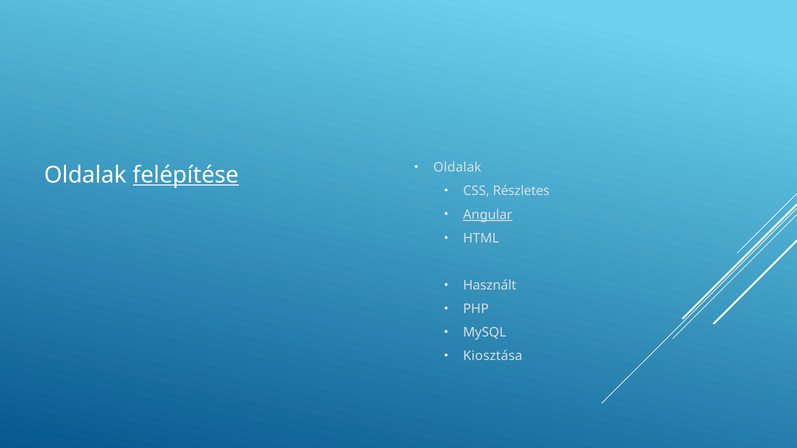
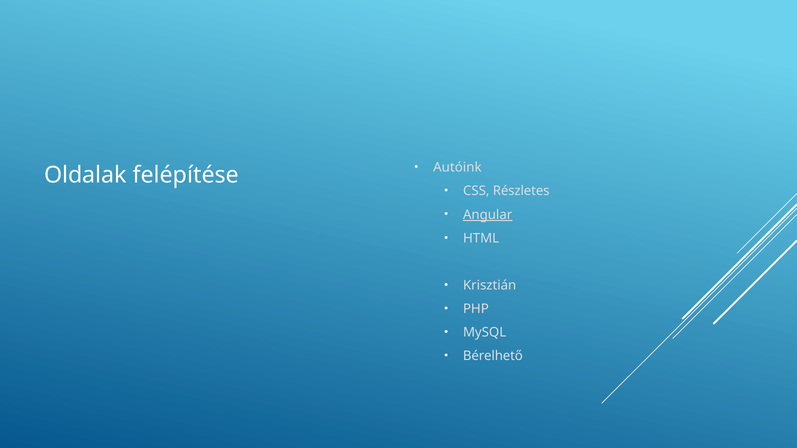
Oldalak: Oldalak -> Autóink (457, 168)
felépítése underline: present -> none (186, 175)
Használt: Használt -> Krisztián (490, 286)
Kiosztása: Kiosztása -> Bérelhető (493, 356)
